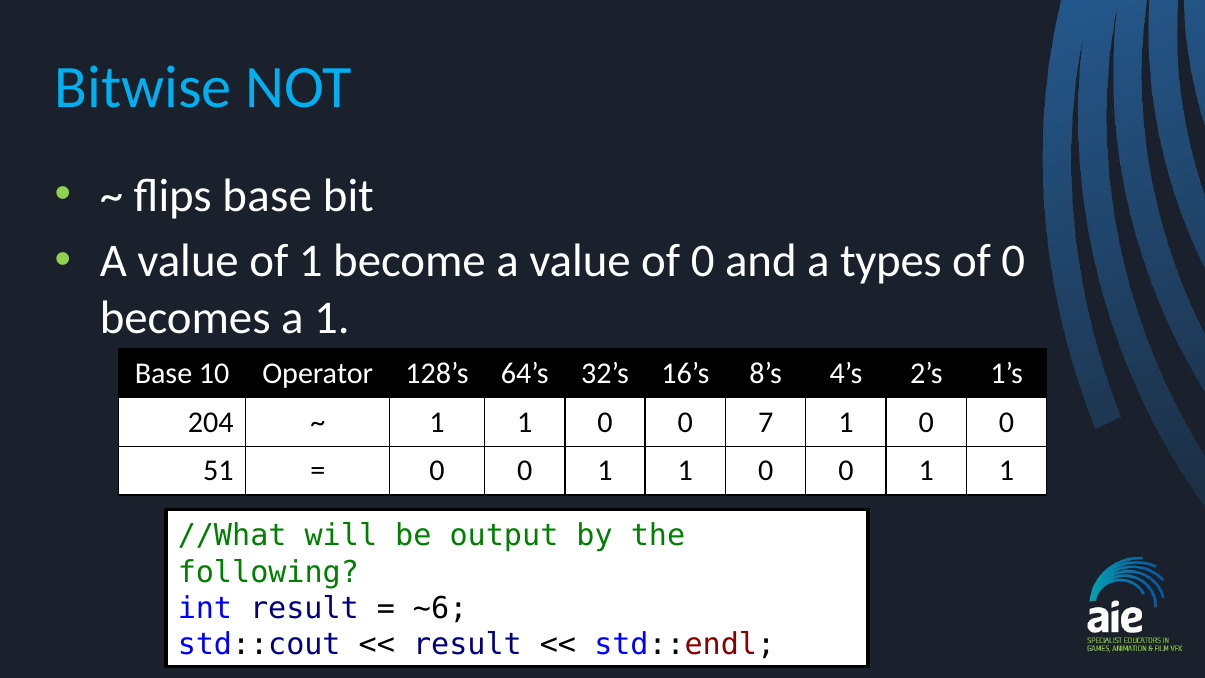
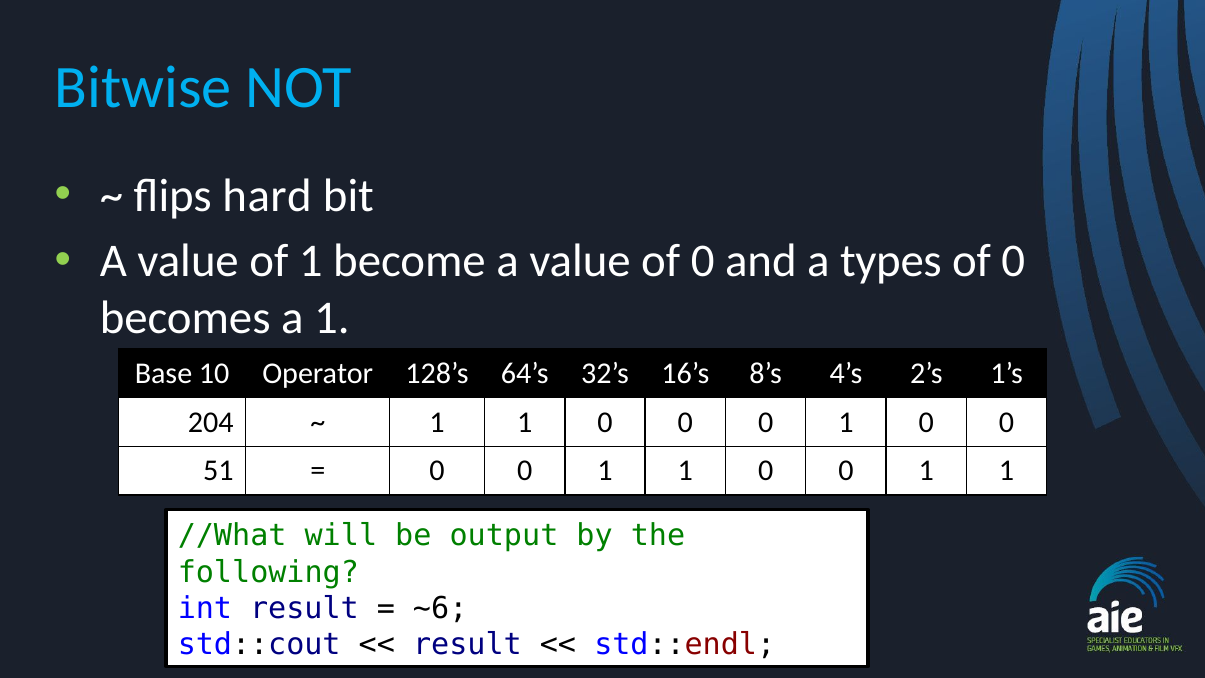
flips base: base -> hard (267, 196)
0 0 7: 7 -> 0 (766, 422)
